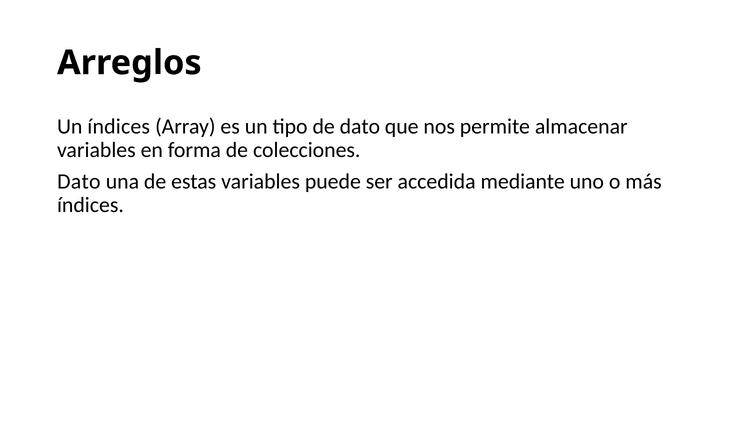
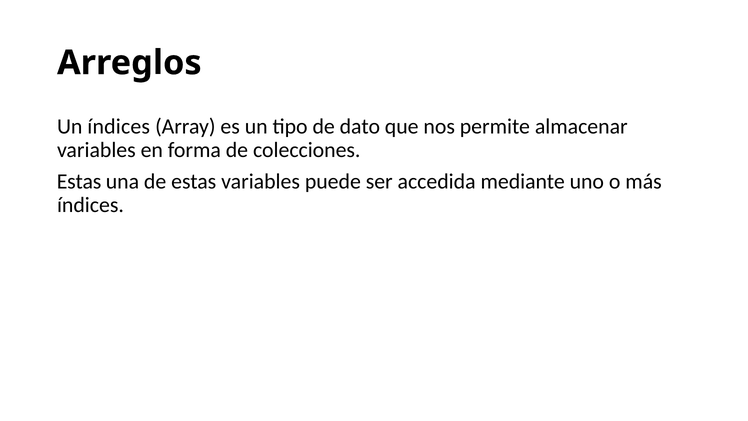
Dato: Dato -> Estas (79, 181)
